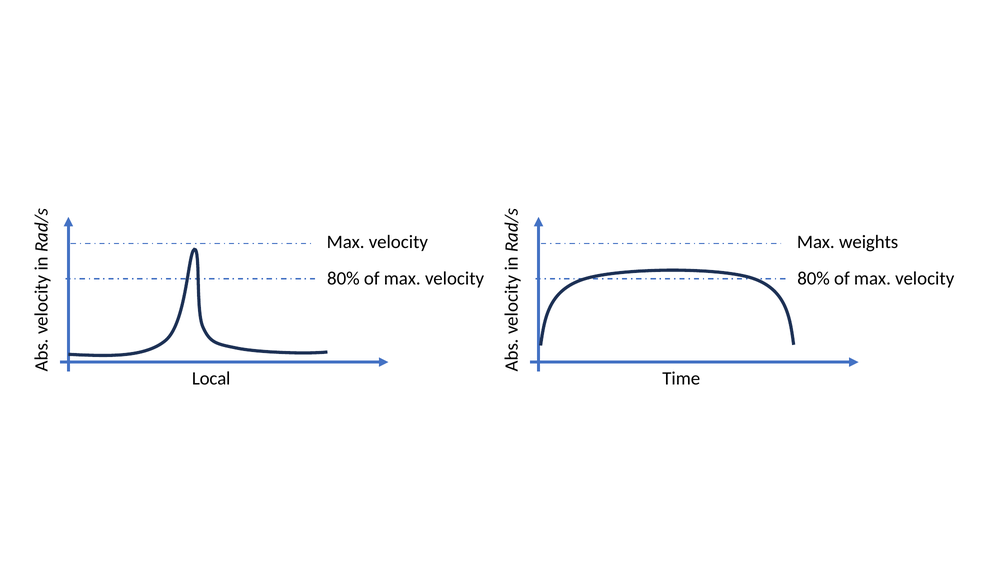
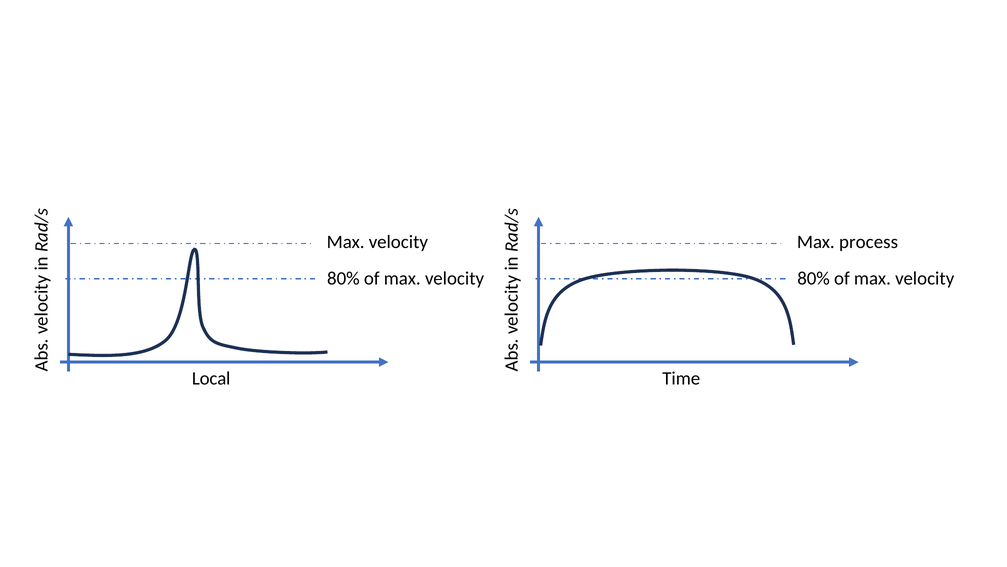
weights: weights -> process (869, 242)
